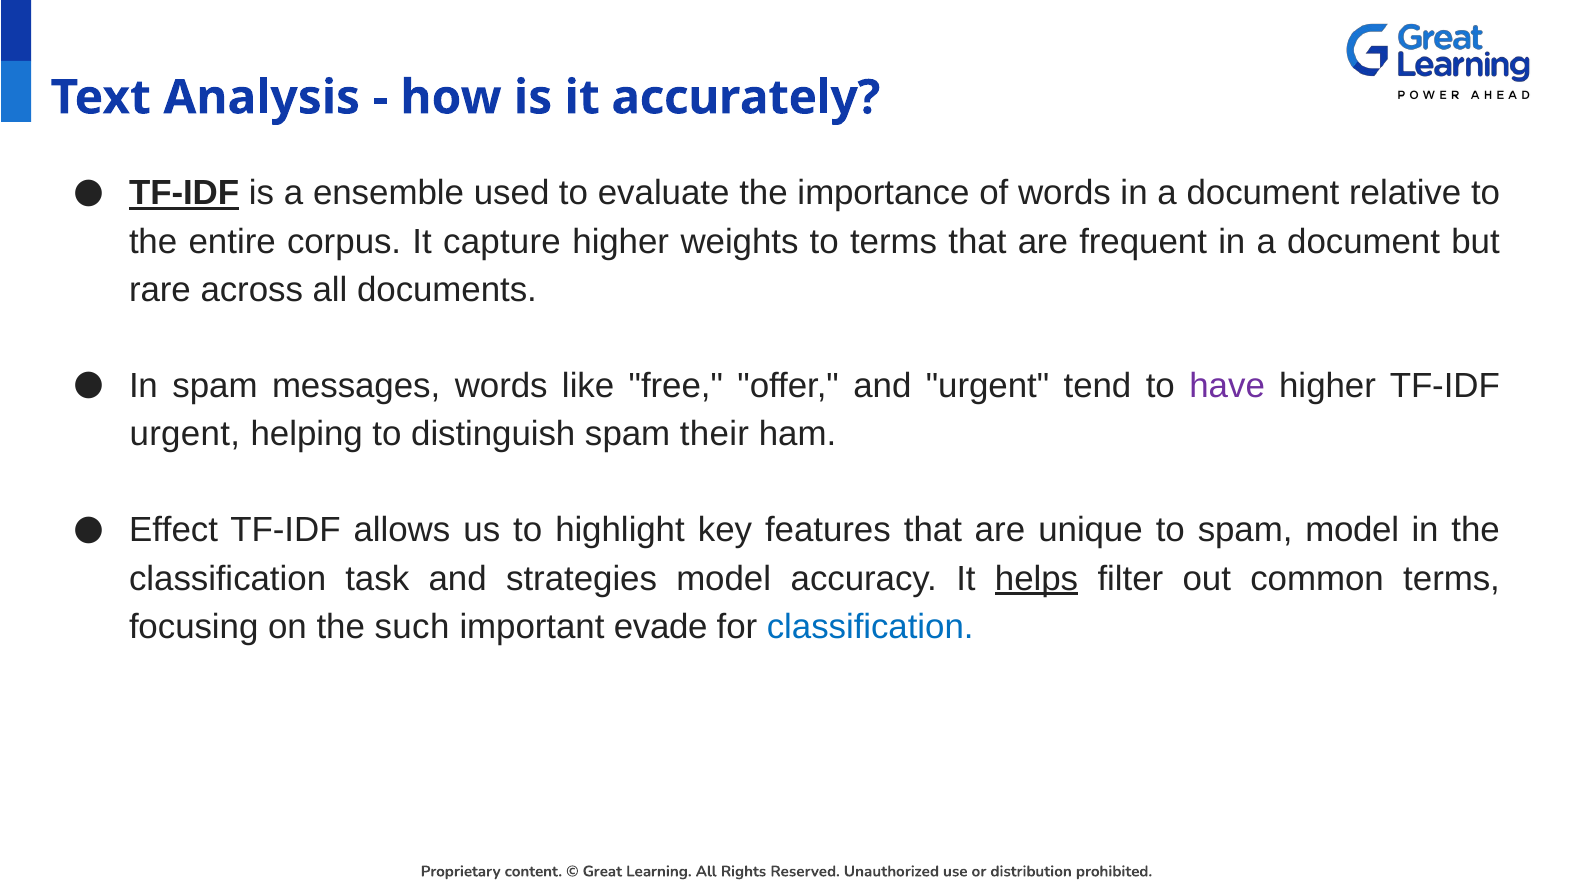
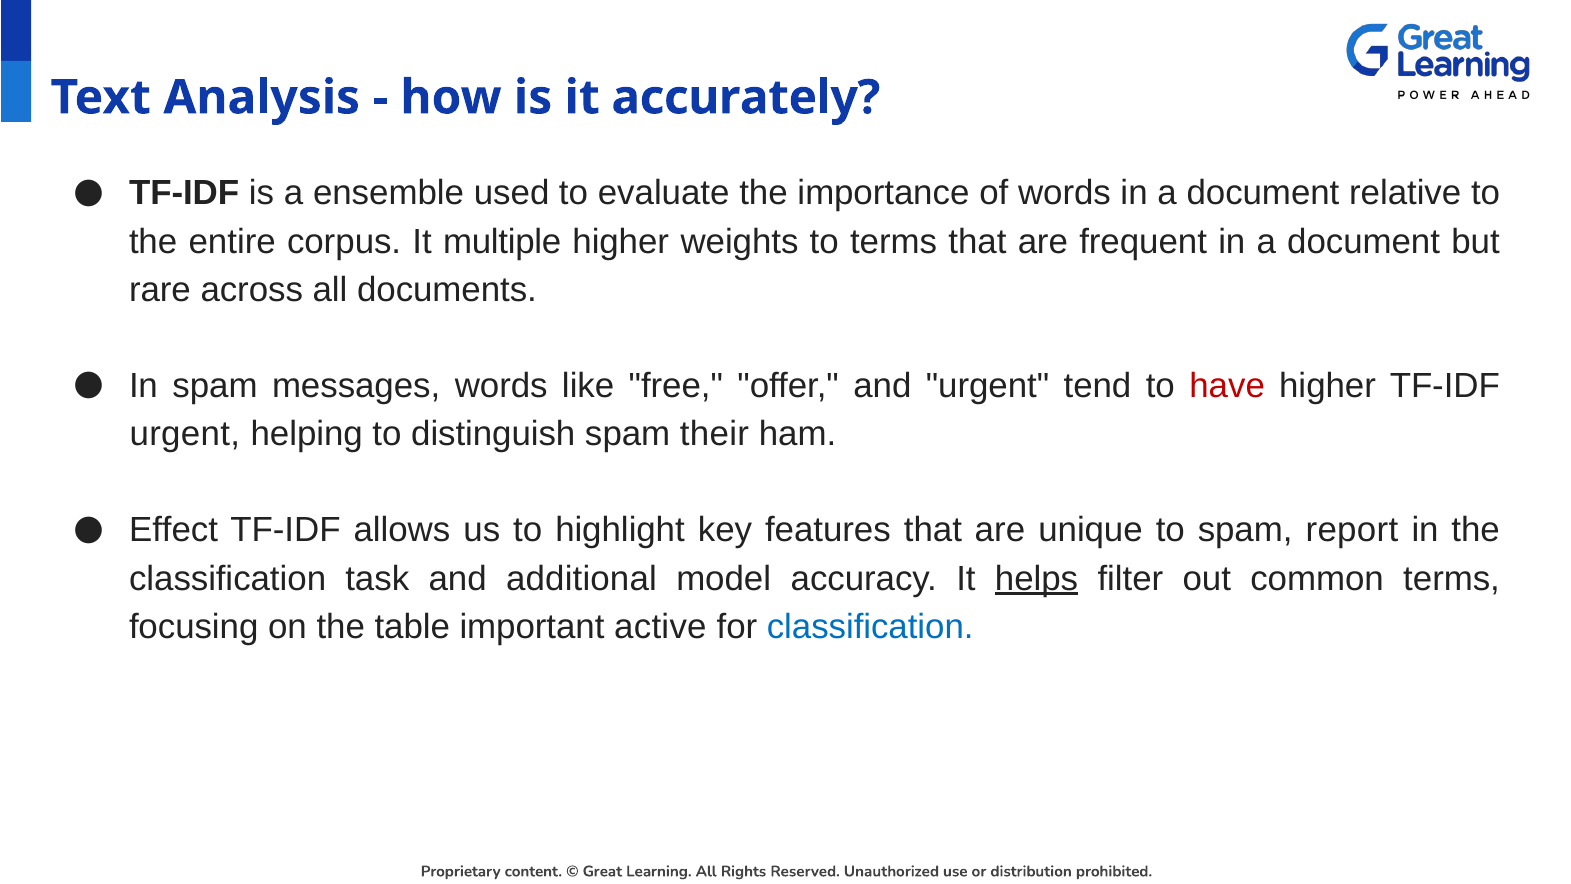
TF-IDF underline: present -> none (184, 193)
capture: capture -> multiple (502, 242)
have colour: purple -> red (1227, 386)
spam model: model -> report (1352, 530)
strategies: strategies -> additional (581, 578)
such: such -> table (412, 626)
evade: evade -> active (660, 626)
